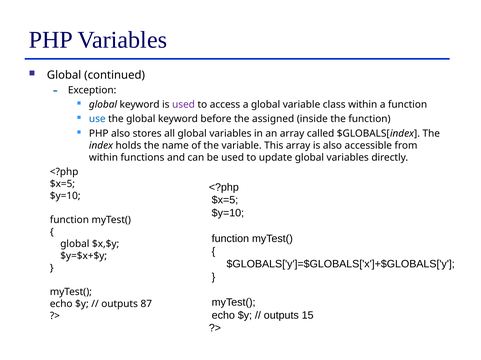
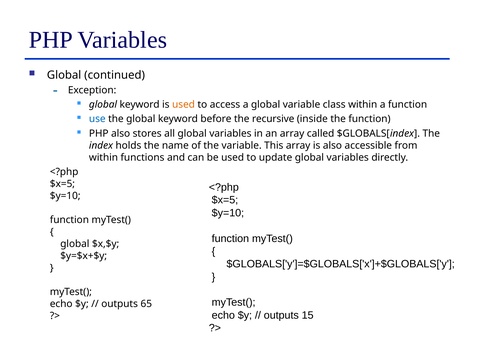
used colour: purple -> orange (184, 105)
assigned: assigned -> recursive (273, 119)
87: 87 -> 65 (146, 304)
